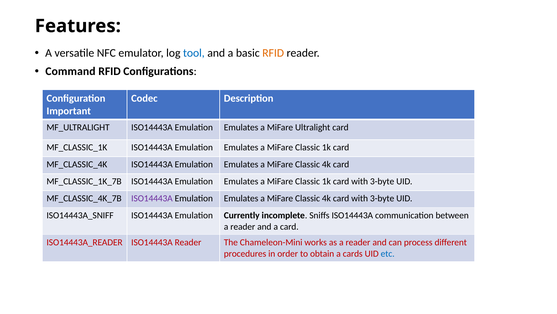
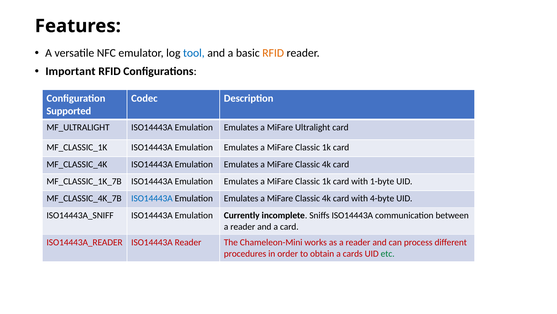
Command: Command -> Important (70, 71)
Important: Important -> Supported (69, 111)
1k card with 3-byte: 3-byte -> 1-byte (382, 181)
ISO14443A colour: purple -> blue (152, 198)
4k card with 3-byte: 3-byte -> 4-byte (382, 198)
etc colour: blue -> green (388, 253)
